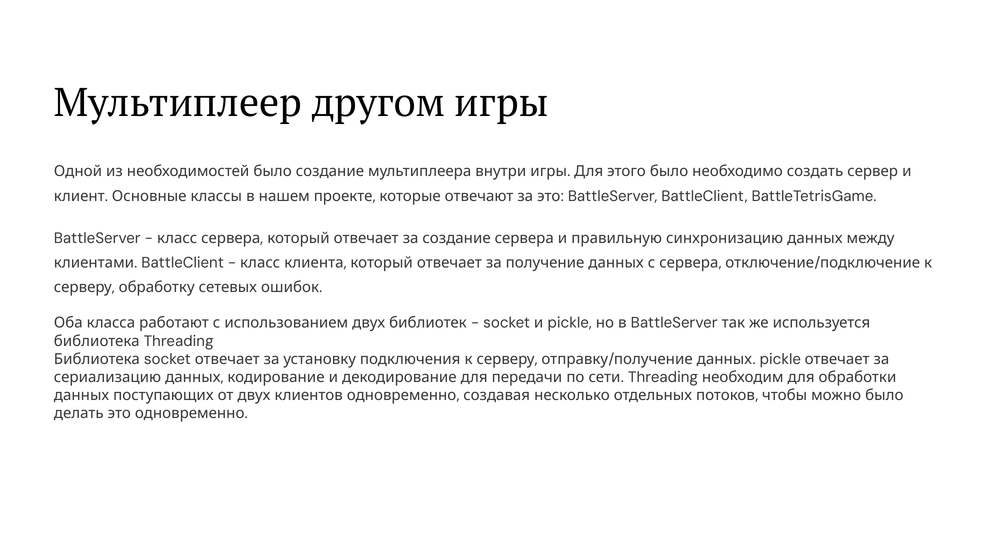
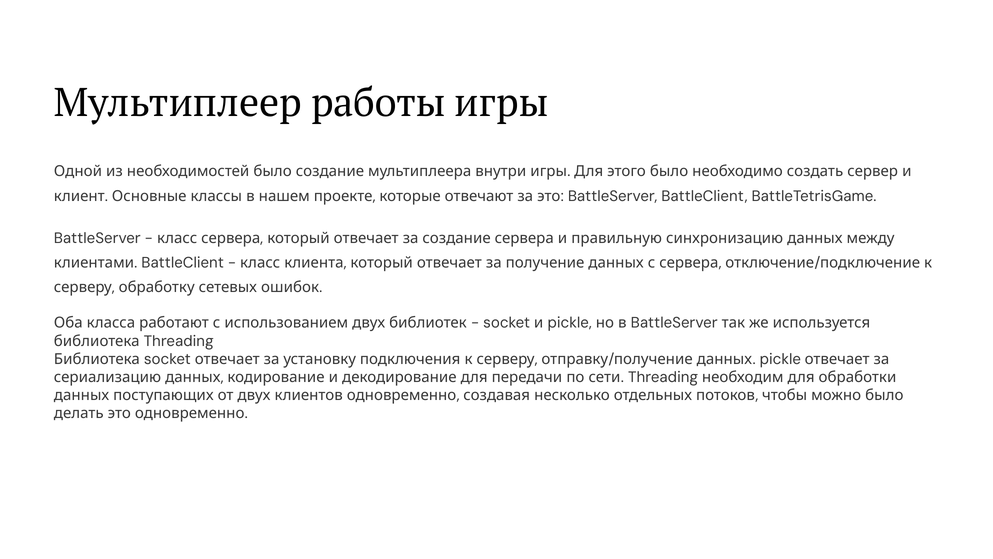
другом: другом -> работы (378, 103)
